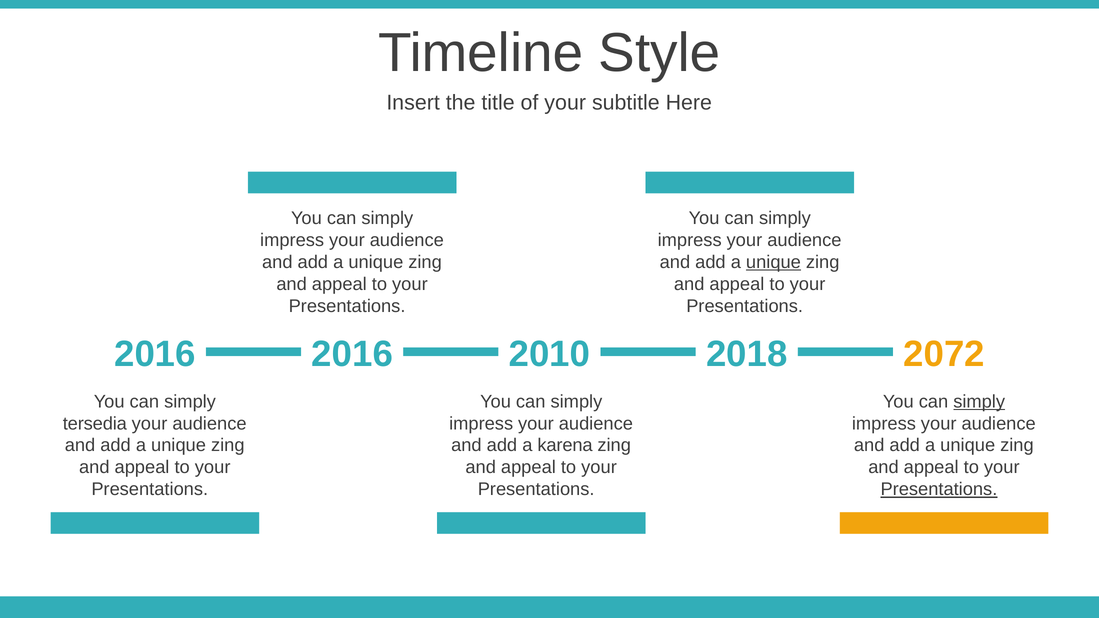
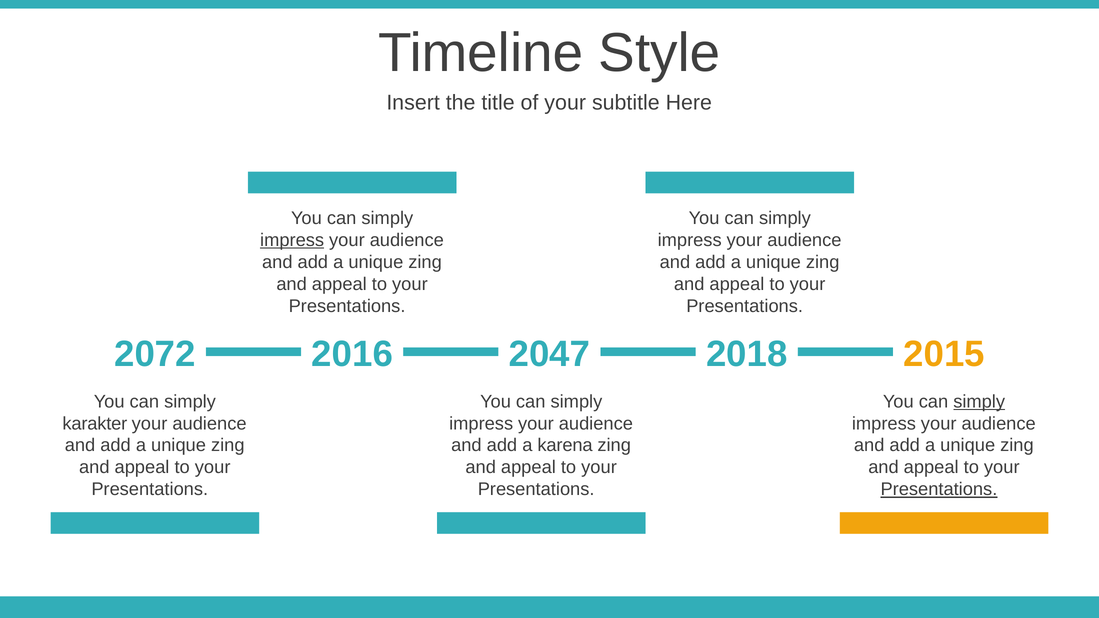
impress underline: none -> present (292, 240)
unique underline: present -> none (773, 262)
2016: 2016 -> 2072 (155, 354)
2010: 2010 -> 2047 (549, 354)
2072: 2072 -> 2015 (944, 354)
tersedia: tersedia -> karakter (95, 424)
